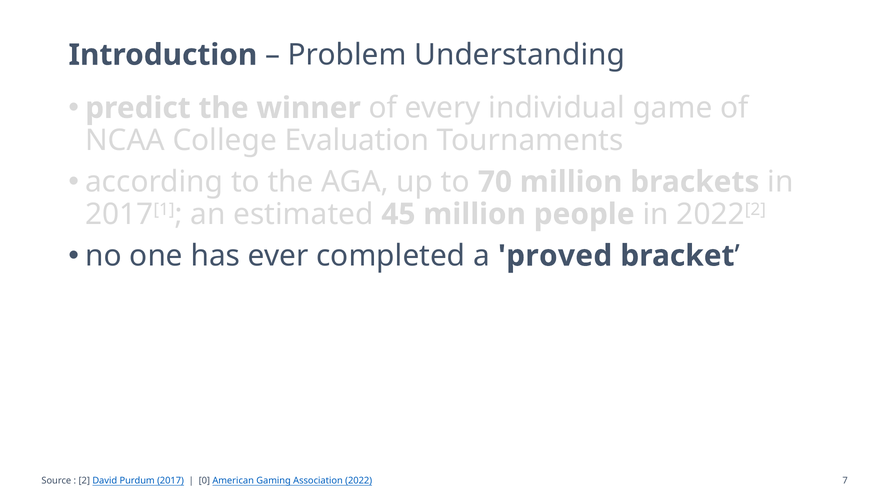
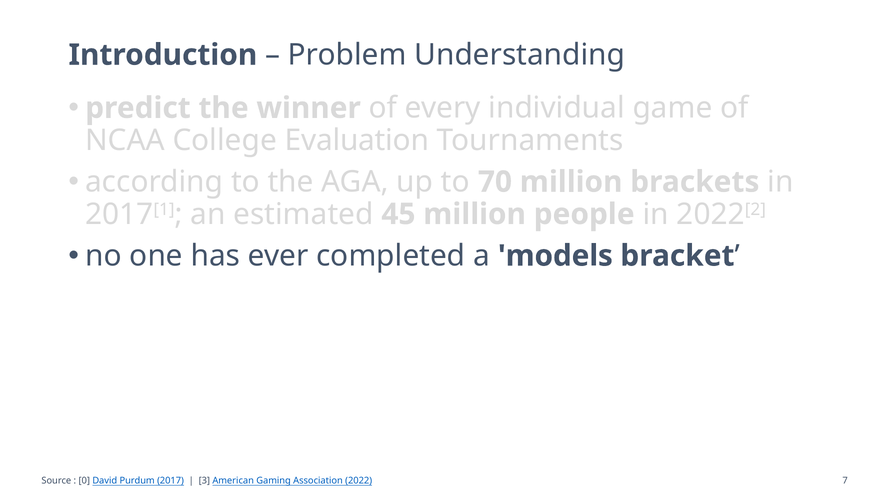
proved: proved -> models (555, 256)
2: 2 -> 0 (84, 480)
0: 0 -> 3 (204, 480)
